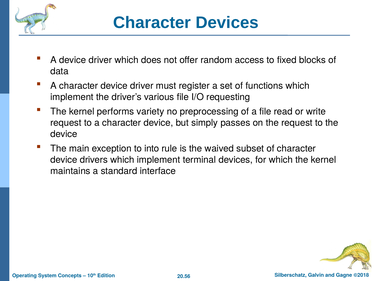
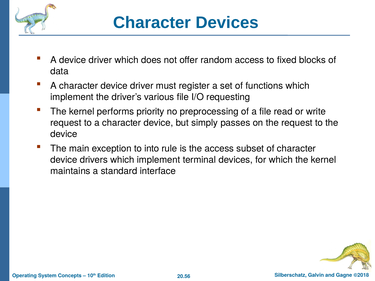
variety: variety -> priority (150, 112)
the waived: waived -> access (219, 149)
